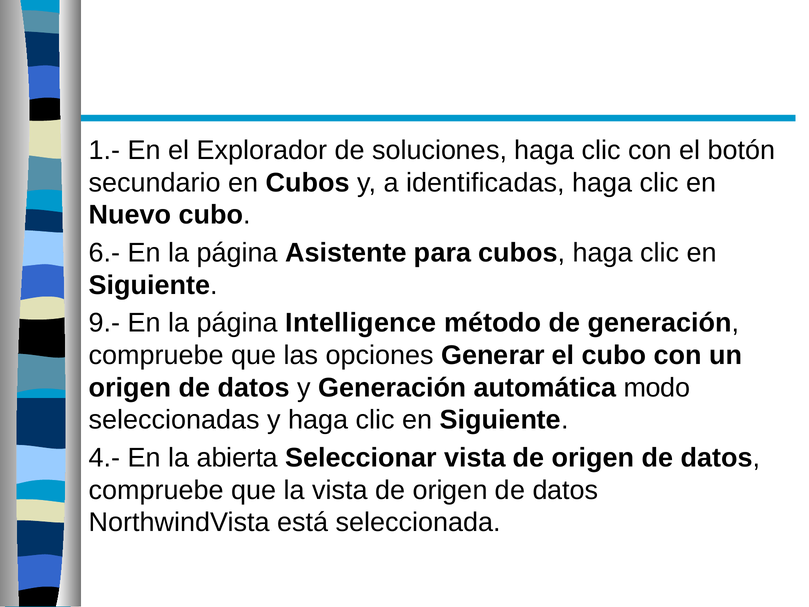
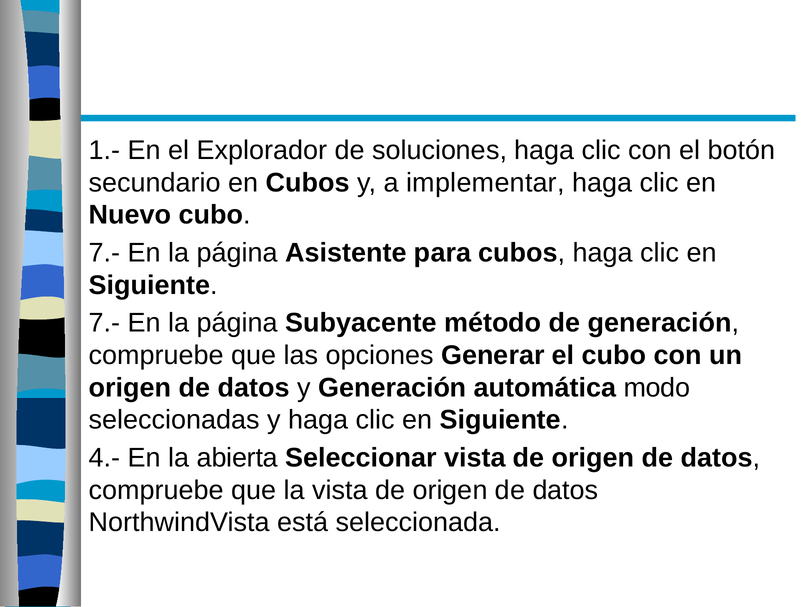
identificadas: identificadas -> implementar (485, 183)
6.-: 6.- -> 7.- (105, 253)
9.-: 9.- -> 7.- (105, 323)
Intelligence: Intelligence -> Subyacente (361, 323)
